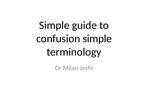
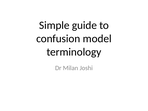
confusion simple: simple -> model (97, 39)
